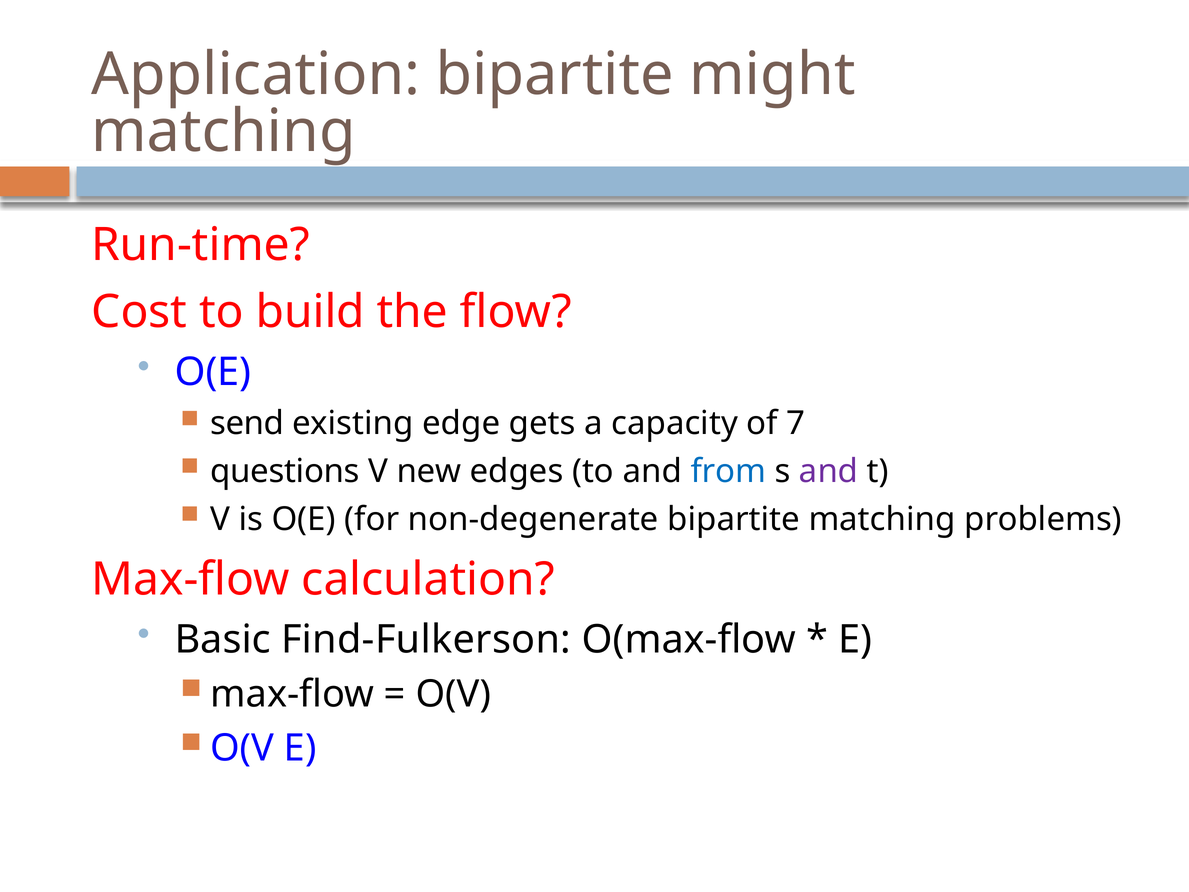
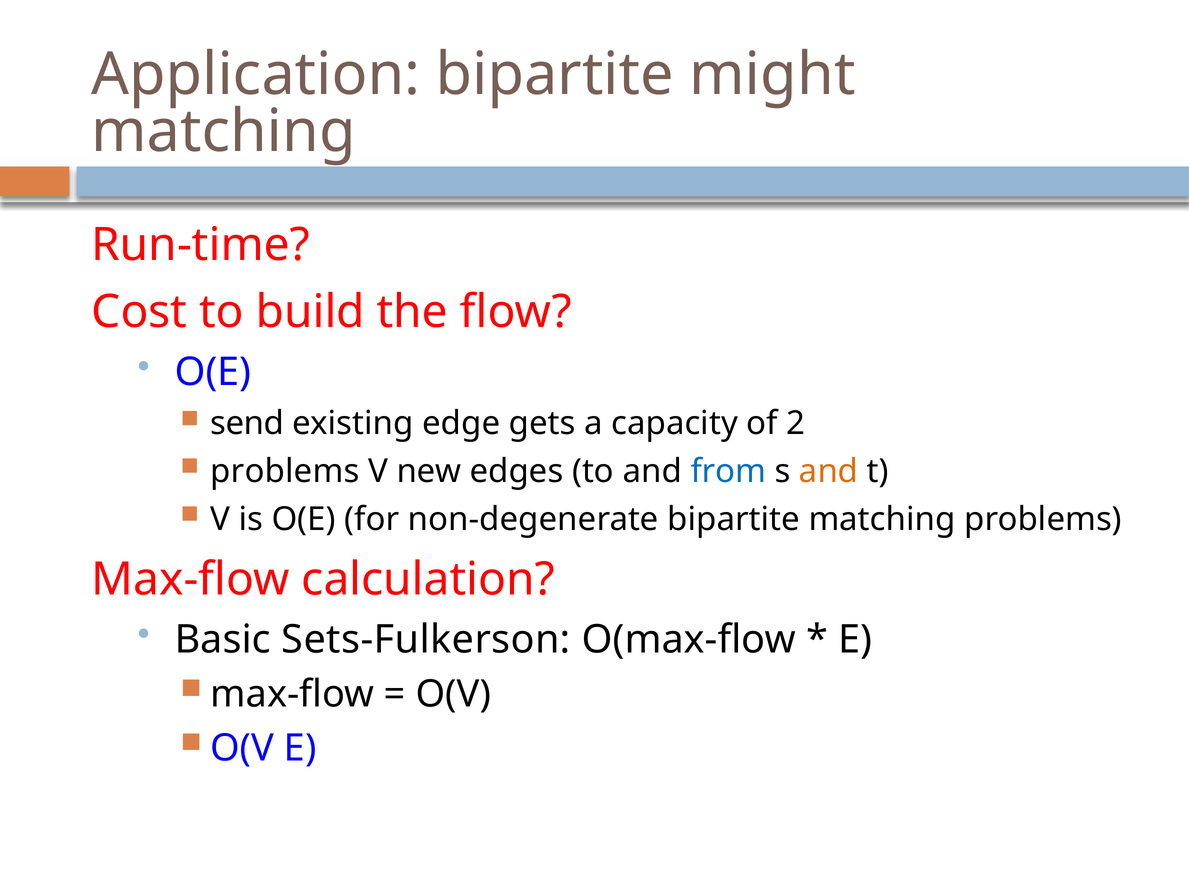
7: 7 -> 2 (796, 423)
questions: questions -> problems (285, 471)
and colour: purple -> orange (829, 471)
Find-Fulkerson: Find-Fulkerson -> Sets-Fulkerson (426, 639)
